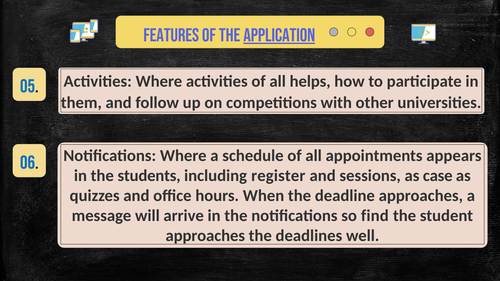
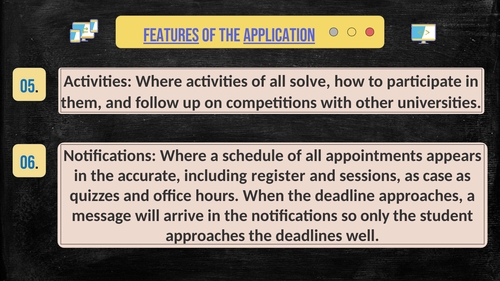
features underline: none -> present (171, 35)
helps: helps -> solve (310, 82)
students: students -> accurate (149, 176)
find: find -> only (375, 216)
